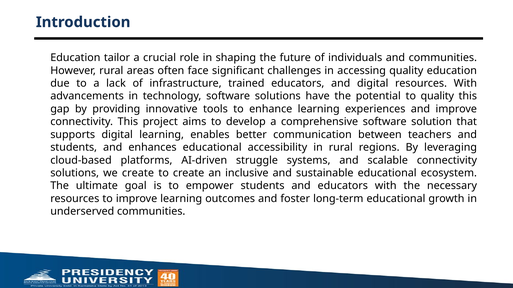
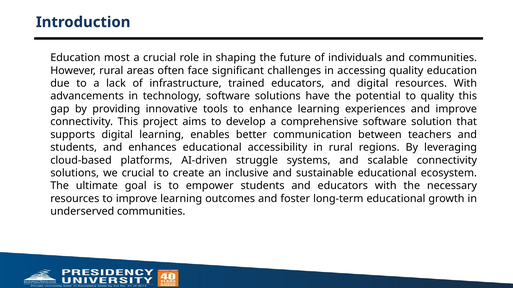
tailor: tailor -> most (117, 58)
we create: create -> crucial (138, 173)
